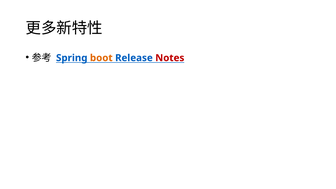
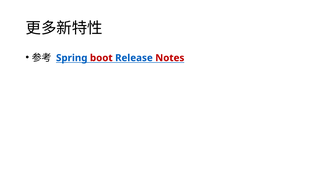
boot colour: orange -> red (101, 58)
